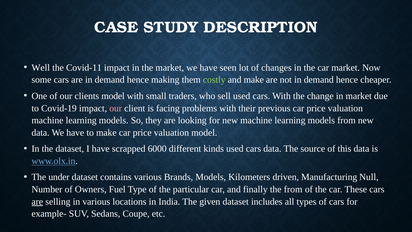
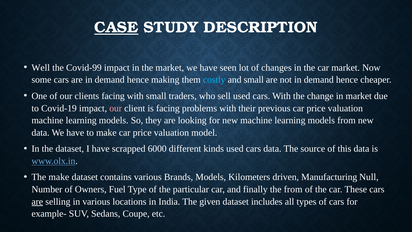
CASE underline: none -> present (116, 27)
Covid-11: Covid-11 -> Covid-99 (84, 68)
costly colour: light green -> light blue (214, 80)
and make: make -> small (254, 80)
clients model: model -> facing (113, 96)
The under: under -> make (59, 177)
